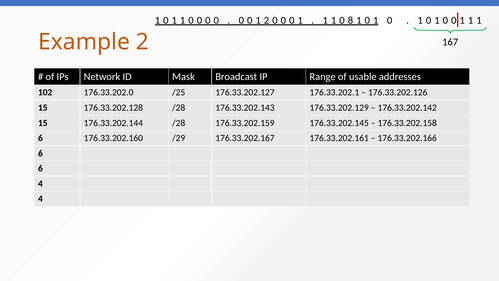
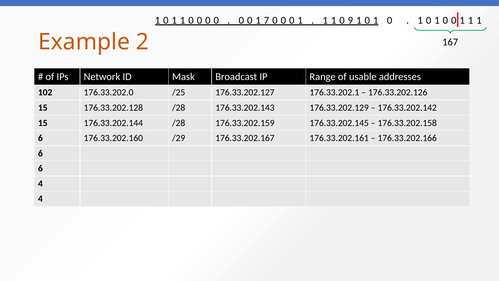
2: 2 -> 7 (267, 20)
8: 8 -> 9 (350, 20)
